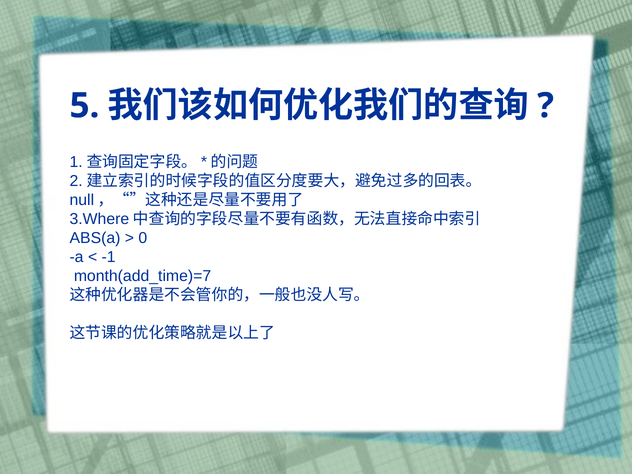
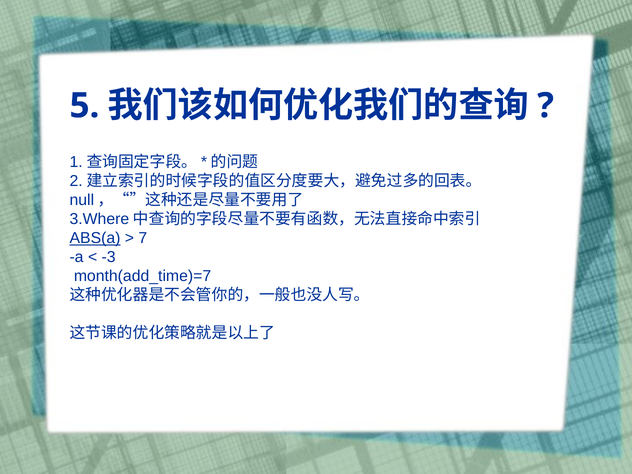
ABS(a underline: none -> present (95, 238)
0: 0 -> 7 (143, 238)
-1: -1 -> -3 (109, 257)
